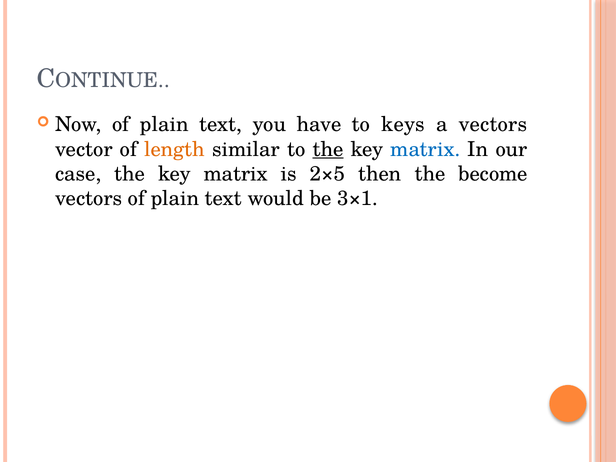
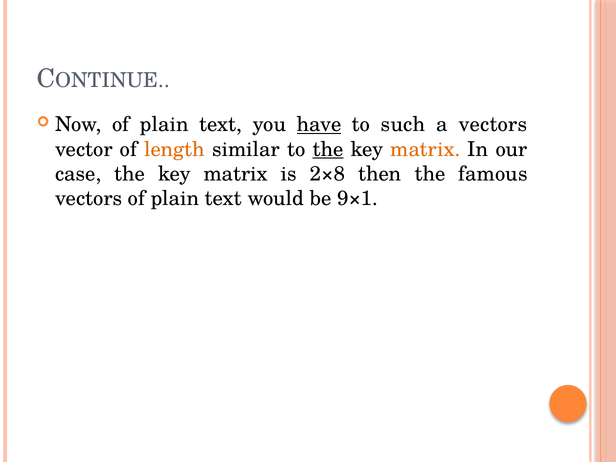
have underline: none -> present (319, 125)
keys: keys -> such (403, 125)
matrix colour: blue -> orange (425, 149)
2×5: 2×5 -> 2×8 (328, 174)
become: become -> famous (493, 174)
3×1: 3×1 -> 9×1 (358, 199)
